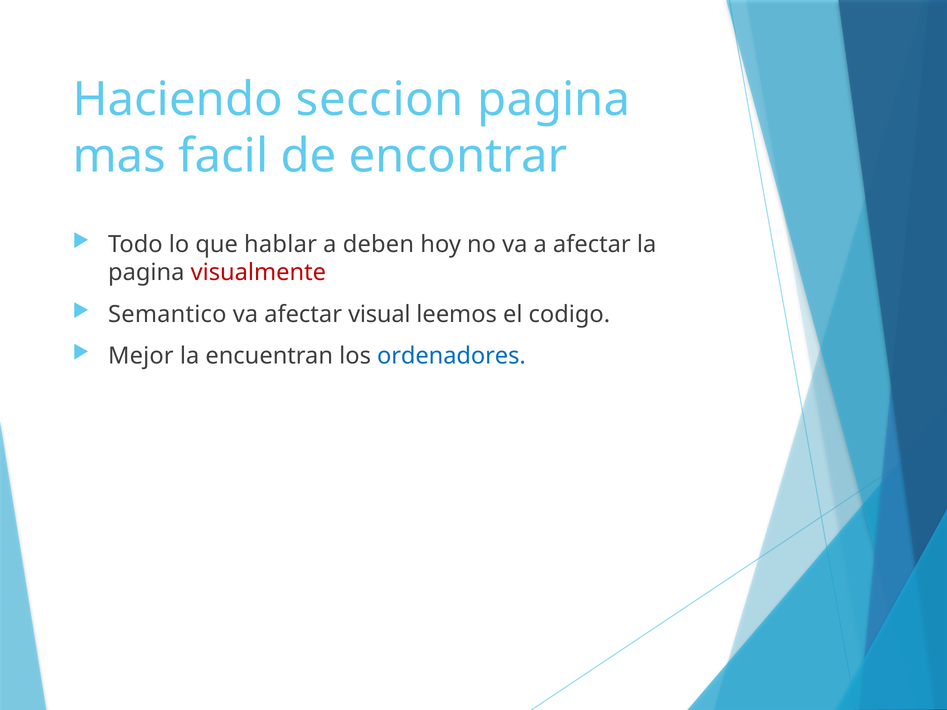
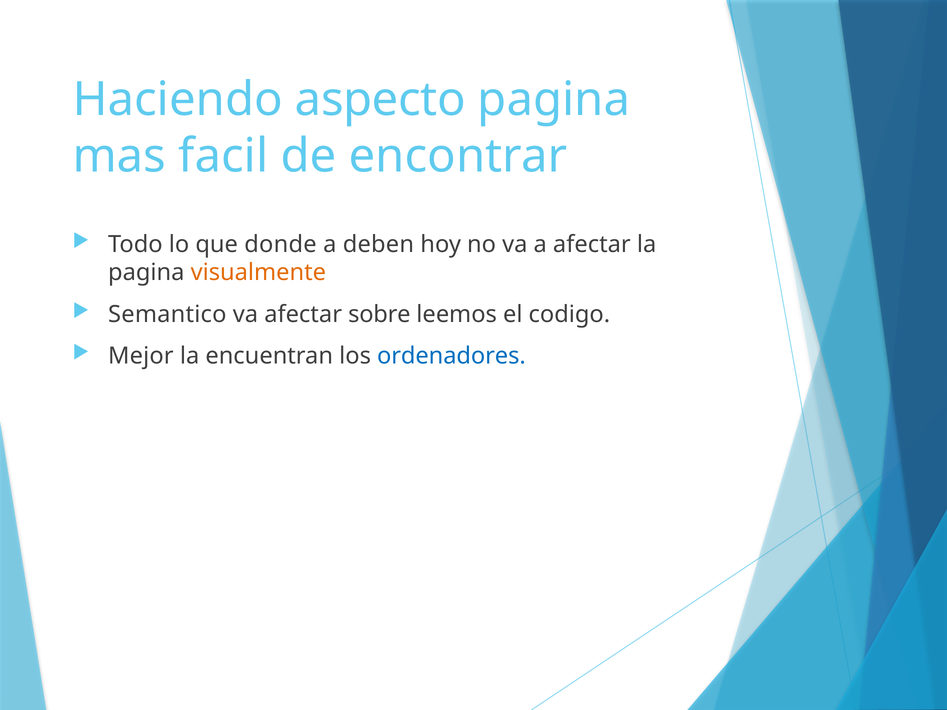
seccion: seccion -> aspecto (380, 100)
hablar: hablar -> donde (281, 244)
visualmente colour: red -> orange (258, 273)
visual: visual -> sobre (379, 314)
